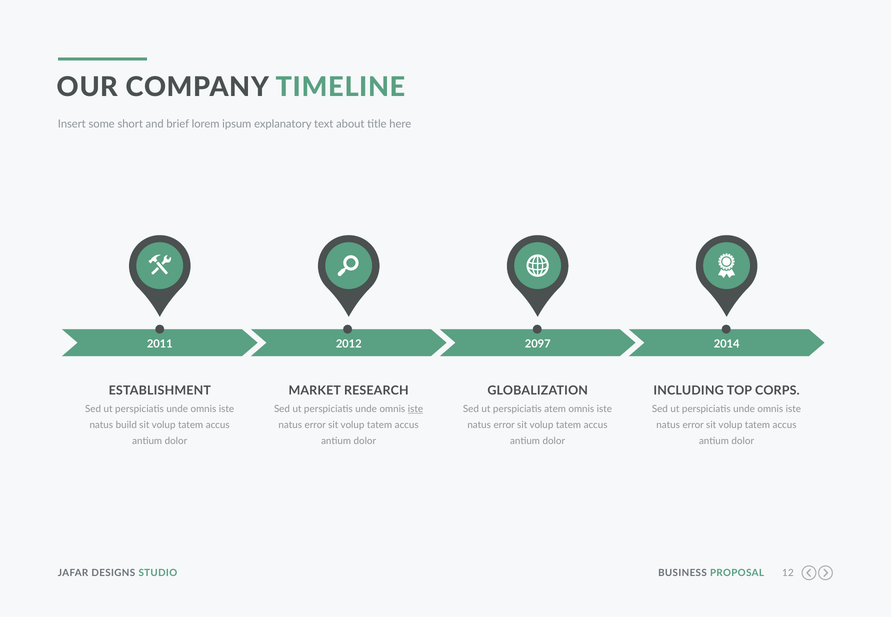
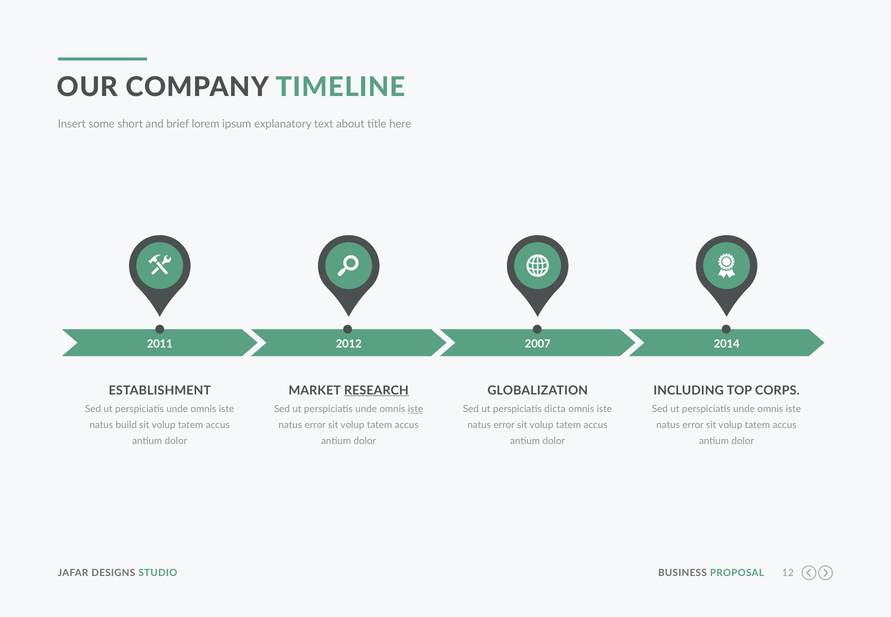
2097: 2097 -> 2007 (538, 344)
RESEARCH underline: none -> present (376, 390)
atem: atem -> dicta (555, 409)
